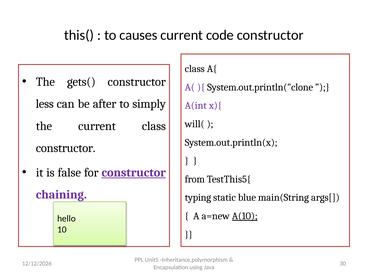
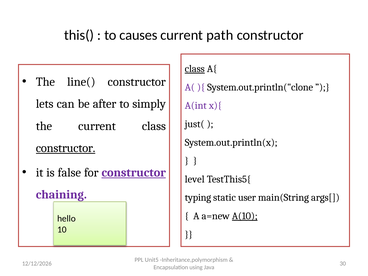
code: code -> path (220, 35)
class underline: none -> present (195, 69)
gets(: gets( -> line( (81, 82)
less: less -> lets (45, 104)
will(: will( -> just( (195, 124)
constructor underline: none -> present (66, 148)
from: from -> level (195, 179)
blue: blue -> user (247, 198)
